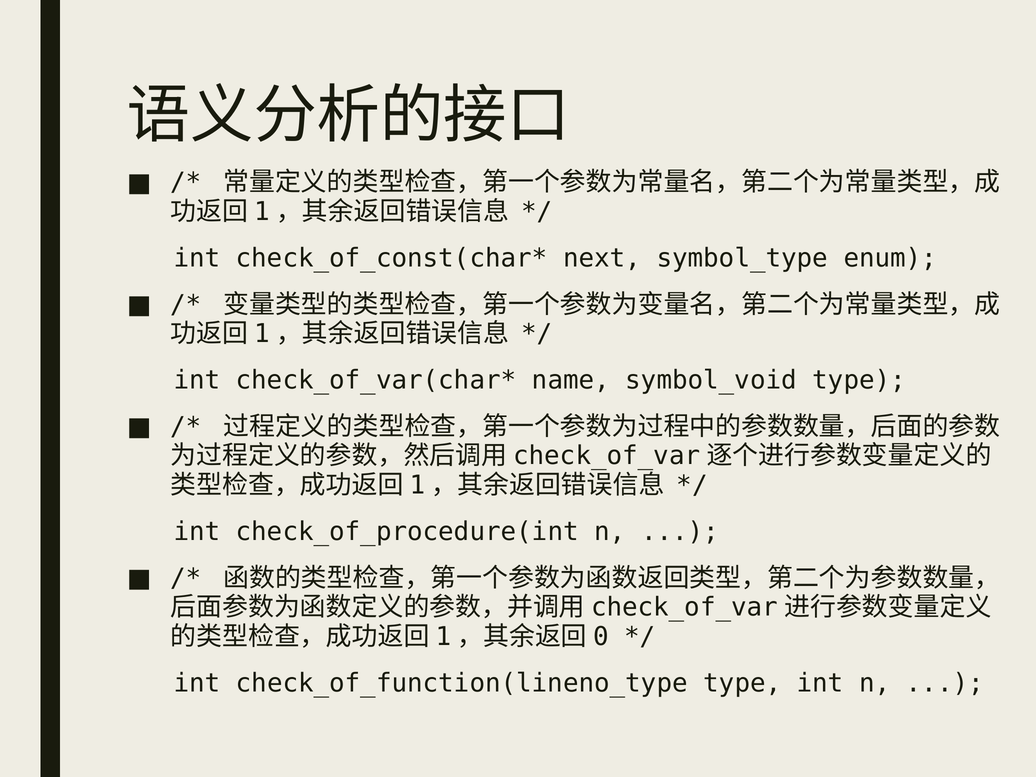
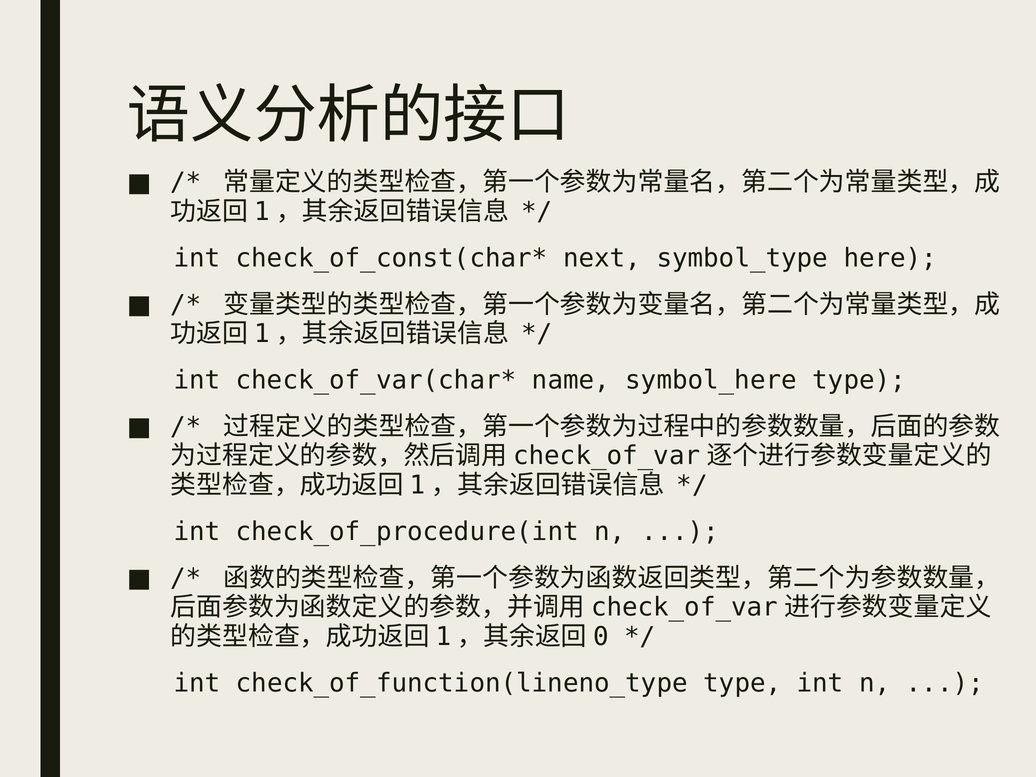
enum: enum -> here (890, 258)
symbol_void: symbol_void -> symbol_here (711, 380)
